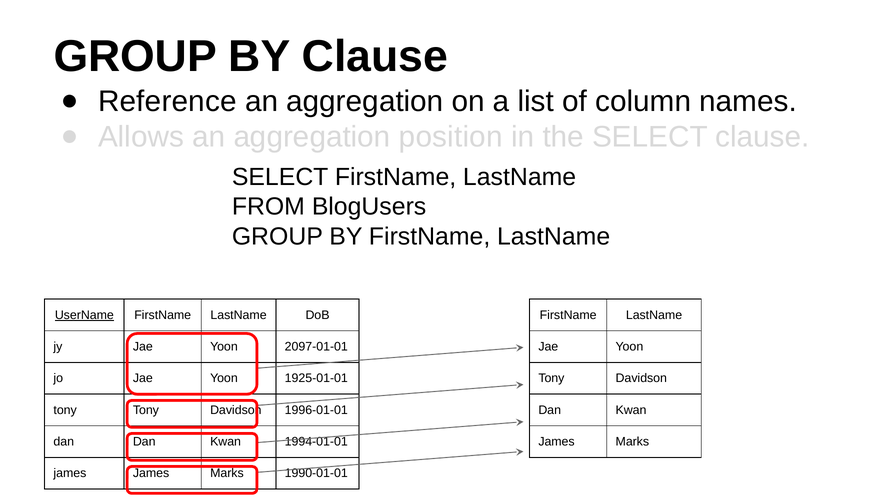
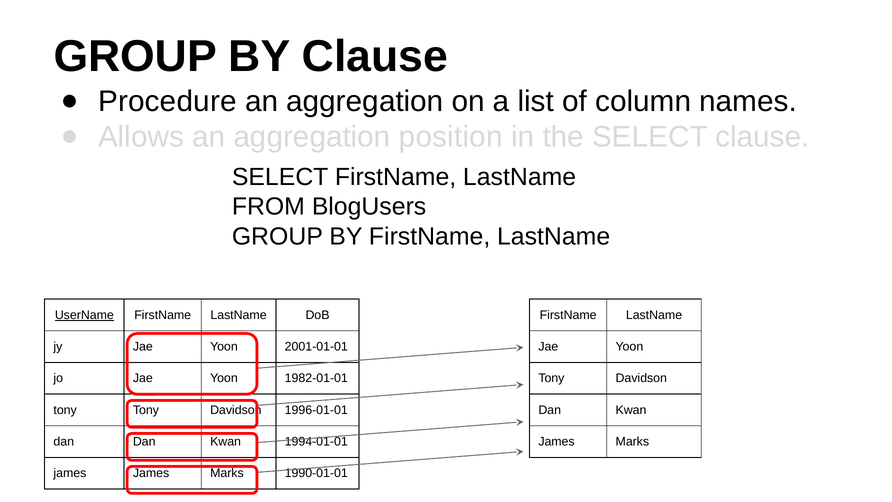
Reference: Reference -> Procedure (167, 101)
2097-01-01: 2097-01-01 -> 2001-01-01 (316, 347)
1925-01-01: 1925-01-01 -> 1982-01-01 (316, 378)
